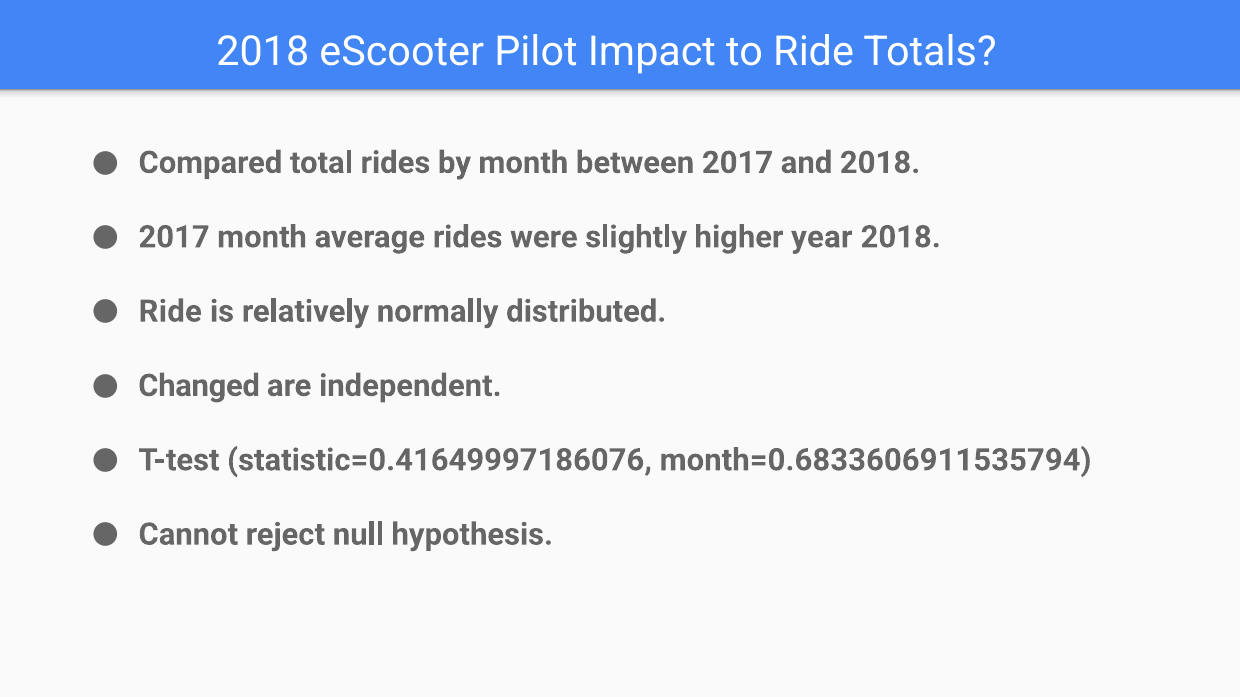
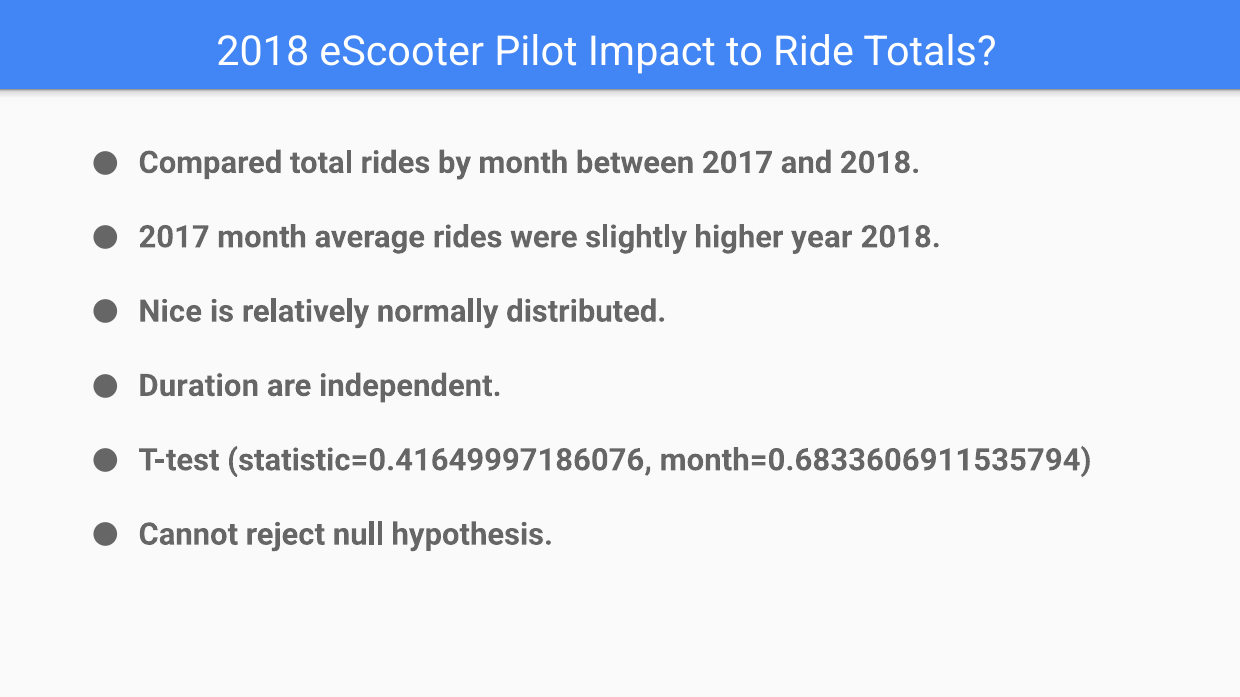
Ride: Ride -> Nice (170, 312)
Changed: Changed -> Duration (199, 386)
